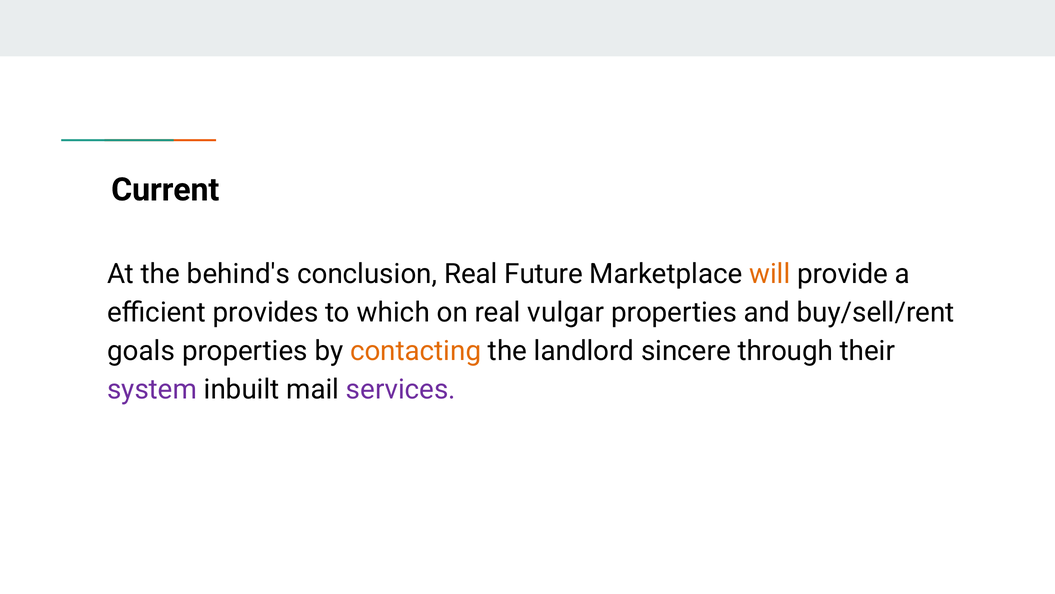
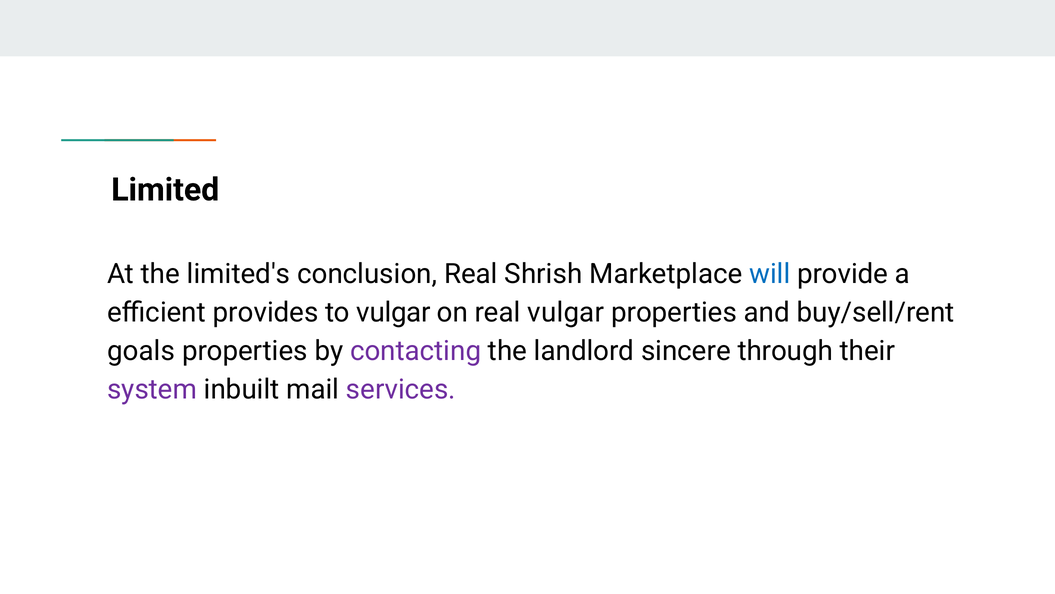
Current: Current -> Limited (165, 190)
behind's: behind's -> limited's (239, 274)
Future: Future -> Shrish (543, 274)
will colour: orange -> blue (770, 274)
to which: which -> vulgar (394, 312)
contacting colour: orange -> purple (416, 351)
